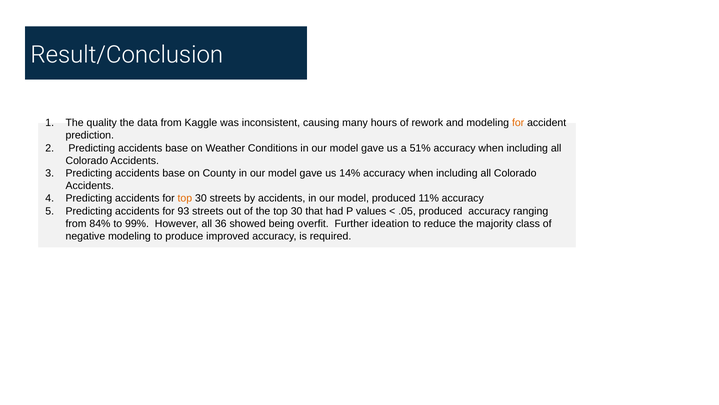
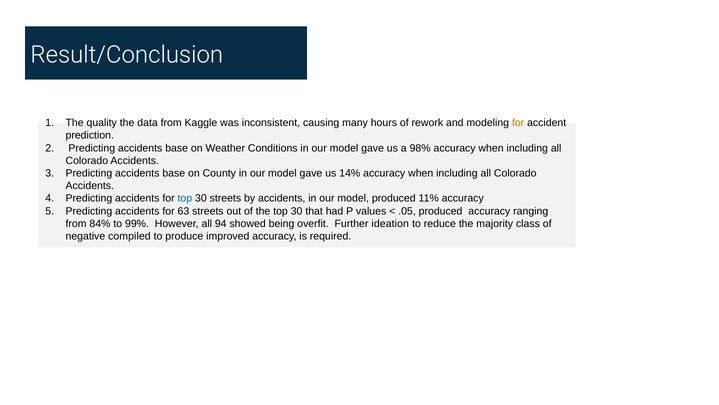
51%: 51% -> 98% (420, 148)
top colour: orange -> blue (185, 198)
93: 93 -> 63 (183, 211)
36: 36 -> 94 (221, 223)
negative modeling: modeling -> compiled (129, 236)
